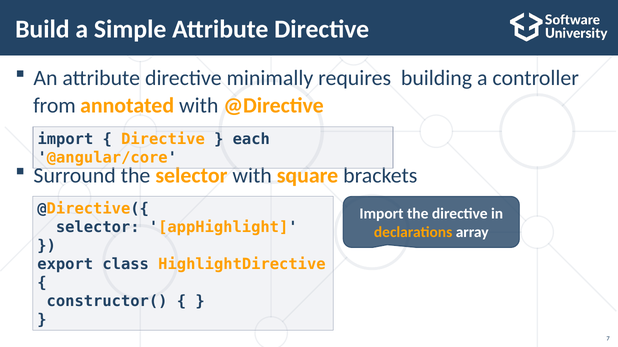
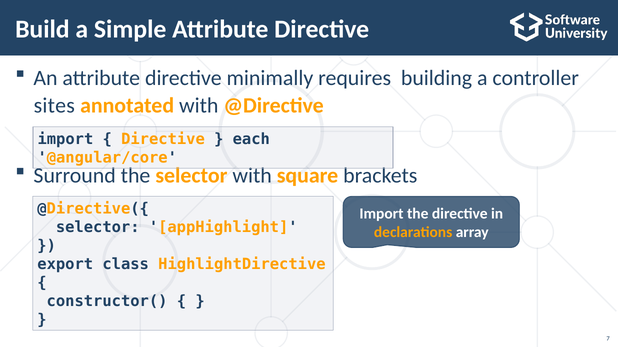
from: from -> sites (54, 106)
